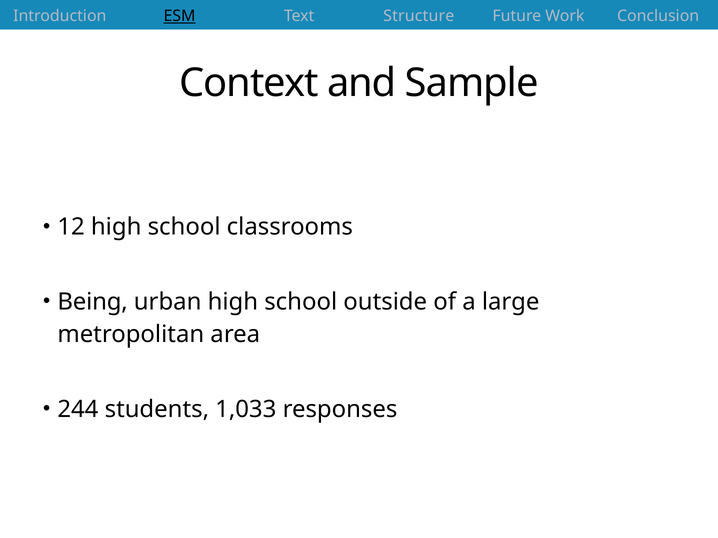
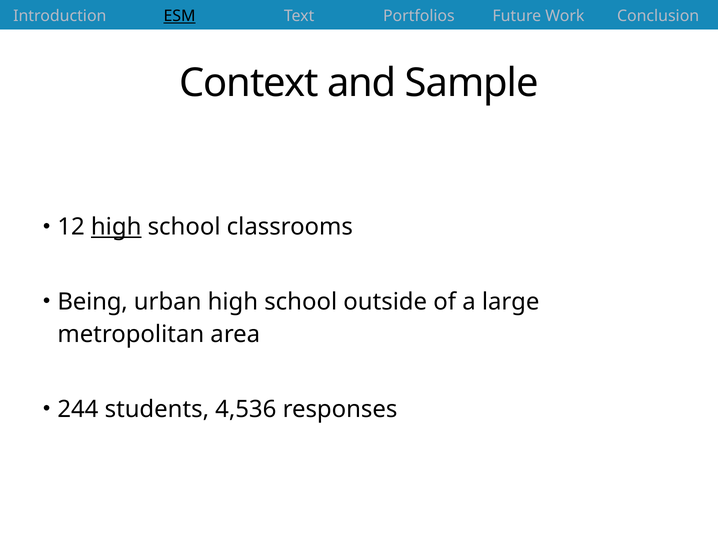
Structure: Structure -> Portfolios (419, 16)
high underline: none -> present (116, 227)
1,033: 1,033 -> 4,536 (246, 410)
